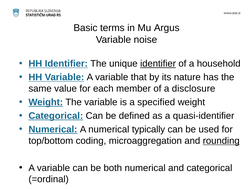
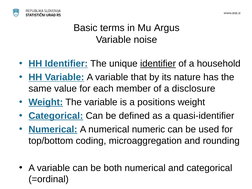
specified: specified -> positions (156, 102)
typically: typically -> numeric (148, 129)
rounding underline: present -> none (221, 141)
